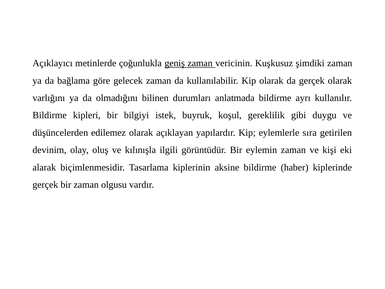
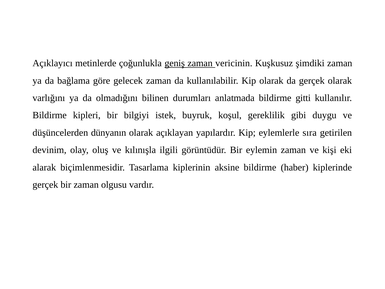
ayrı: ayrı -> gitti (303, 98)
edilemez: edilemez -> dünyanın (109, 133)
